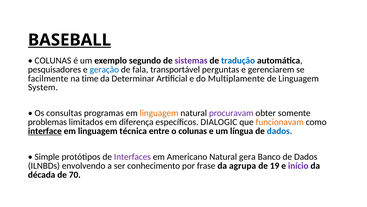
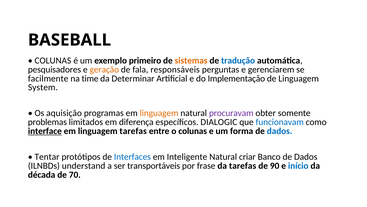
BASEBALL underline: present -> none (70, 40)
segundo: segundo -> primeiro (145, 60)
sistemas colour: purple -> orange (191, 60)
geração colour: blue -> orange (104, 69)
transportável: transportável -> responsáveis (175, 69)
Multiplamente: Multiplamente -> Implementação (236, 78)
consultas: consultas -> aquisição (64, 113)
funcionavam colour: orange -> blue (280, 122)
linguagem técnica: técnica -> tarefas (133, 131)
língua: língua -> forma (242, 131)
Simple: Simple -> Tentar (47, 156)
Interfaces colour: purple -> blue (132, 156)
Americano: Americano -> Inteligente (187, 156)
gera: gera -> criar (247, 156)
envolvendo: envolvendo -> understand (84, 165)
conhecimento: conhecimento -> transportáveis (154, 165)
da agrupa: agrupa -> tarefas (243, 165)
19: 19 -> 90 (275, 165)
início colour: purple -> blue (298, 165)
